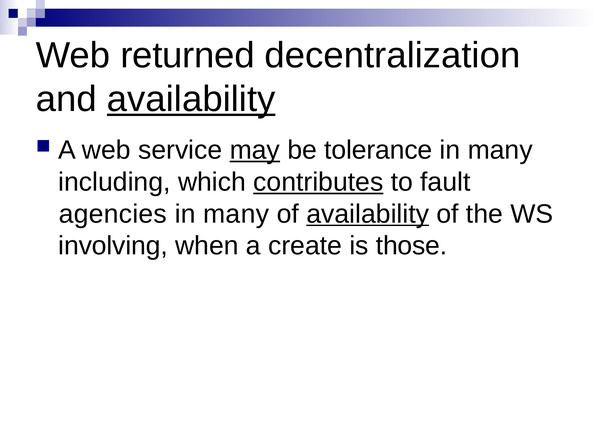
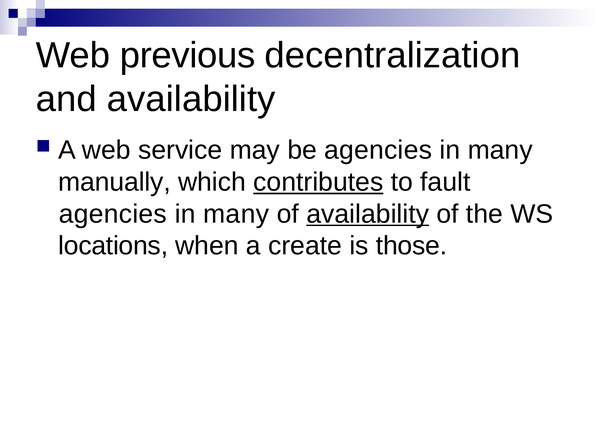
returned: returned -> previous (188, 55)
availability underline: present -> none (191, 99)
may underline: present -> none (255, 150)
be tolerance: tolerance -> agencies (378, 150)
including: including -> manually (115, 182)
involving: involving -> locations (113, 246)
